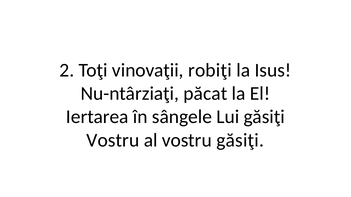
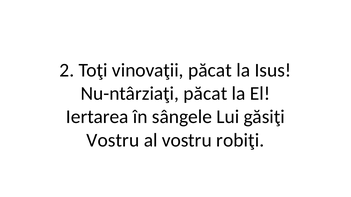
vinovaţii robiţi: robiţi -> păcat (210, 70)
vostru găsiţi: găsiţi -> robiţi (240, 140)
